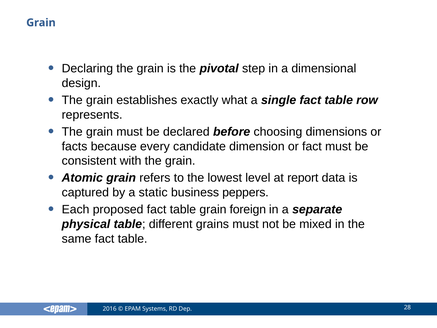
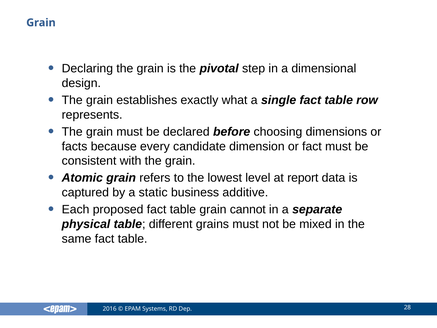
peppers: peppers -> additive (245, 192)
foreign: foreign -> cannot (248, 209)
